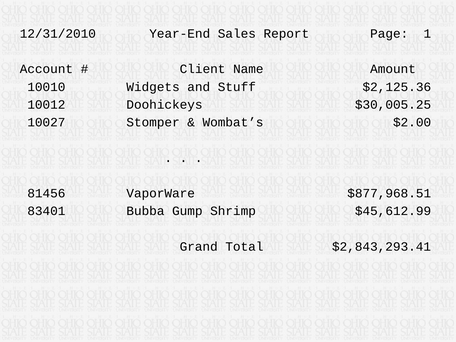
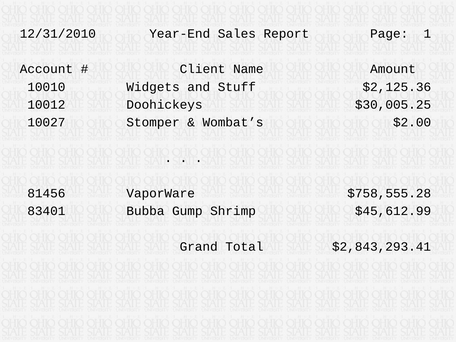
$877,968.51: $877,968.51 -> $758,555.28 (389, 193)
